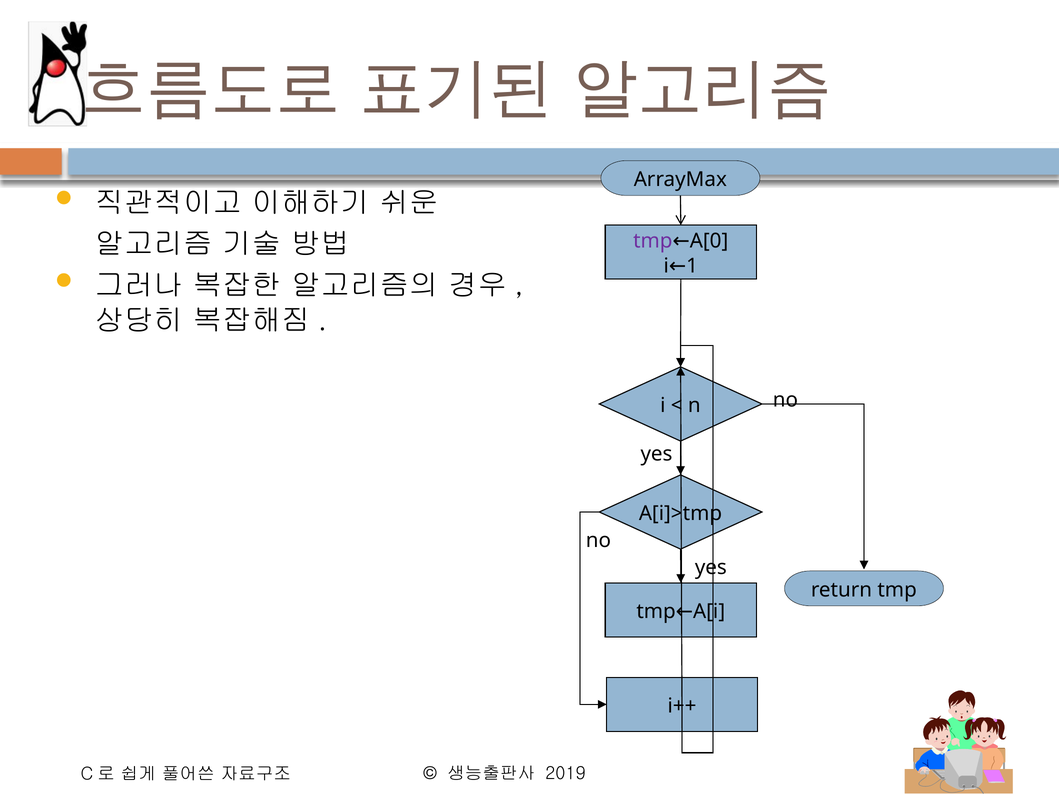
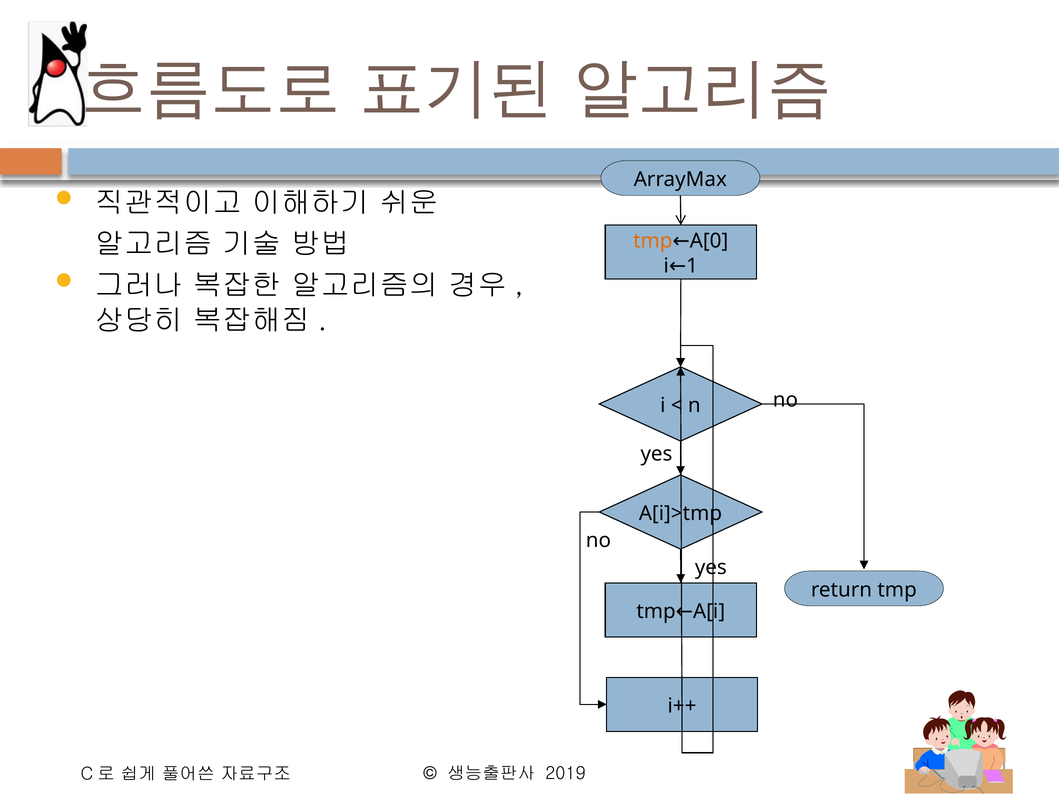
tmp colour: purple -> orange (653, 241)
